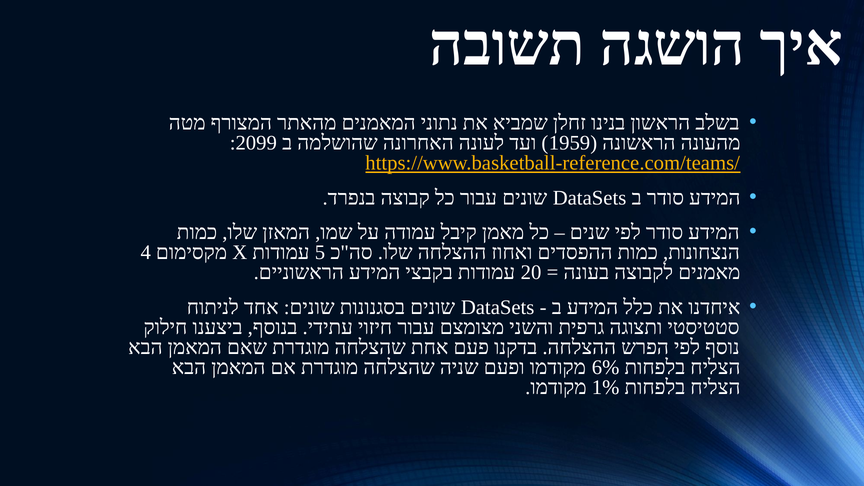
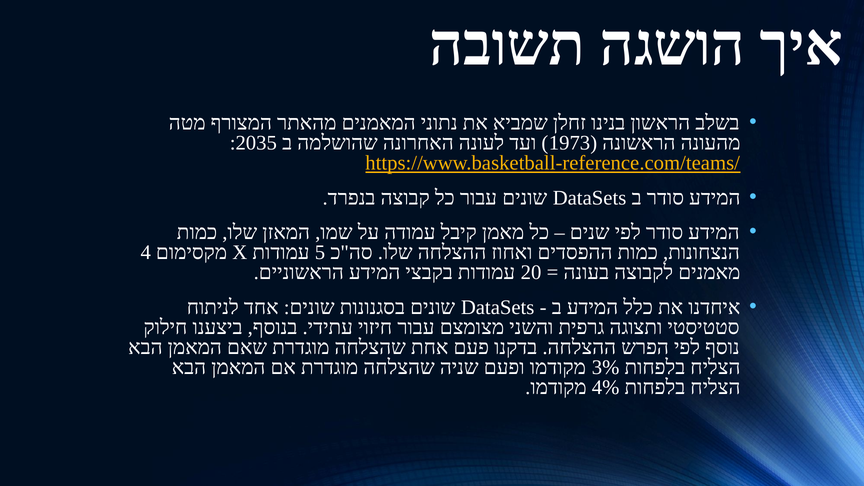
2099: 2099 -> 2035 (256, 143)
1959: 1959 -> 1973 (570, 143)
6%: 6% -> 3% (606, 368)
1%: 1% -> 4% (606, 388)
